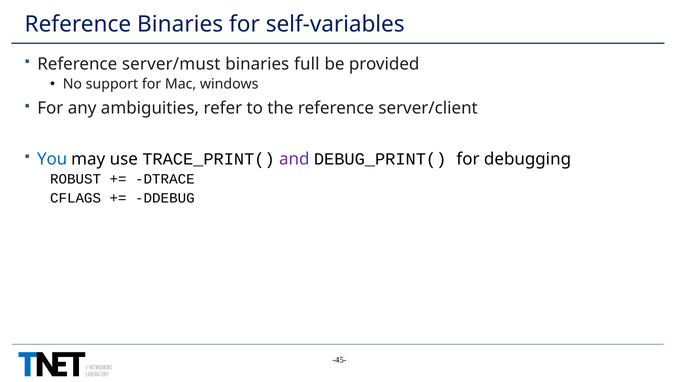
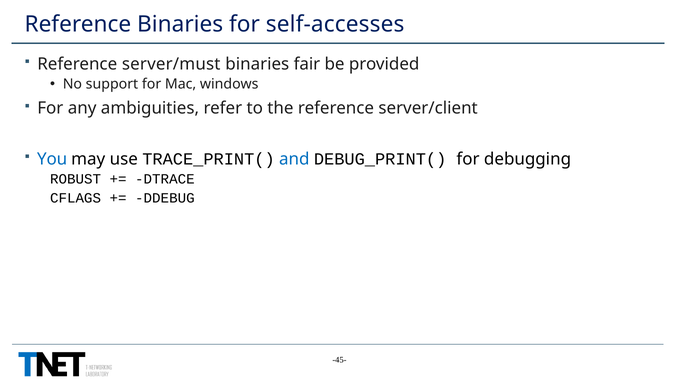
self-variables: self-variables -> self-accesses (335, 24)
full: full -> fair (307, 64)
and colour: purple -> blue (294, 159)
